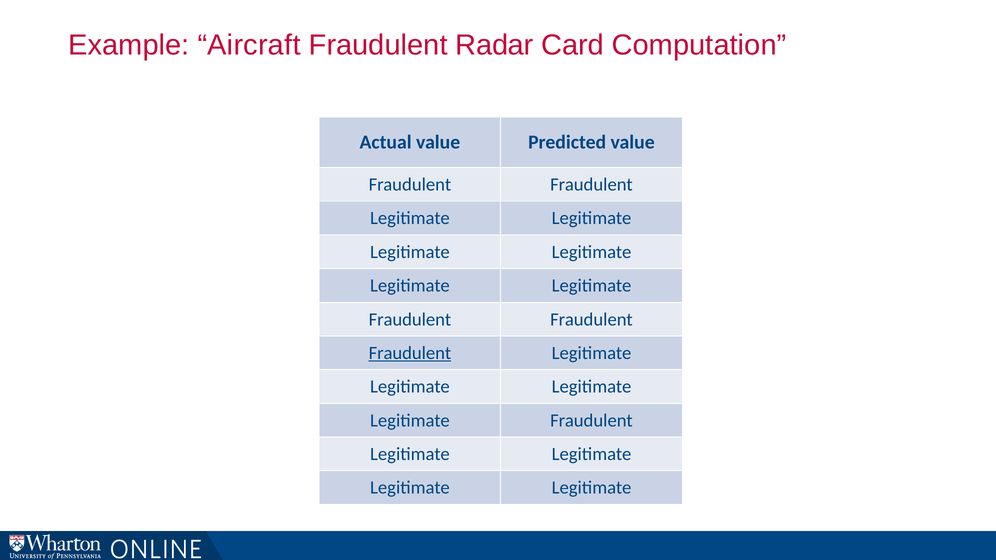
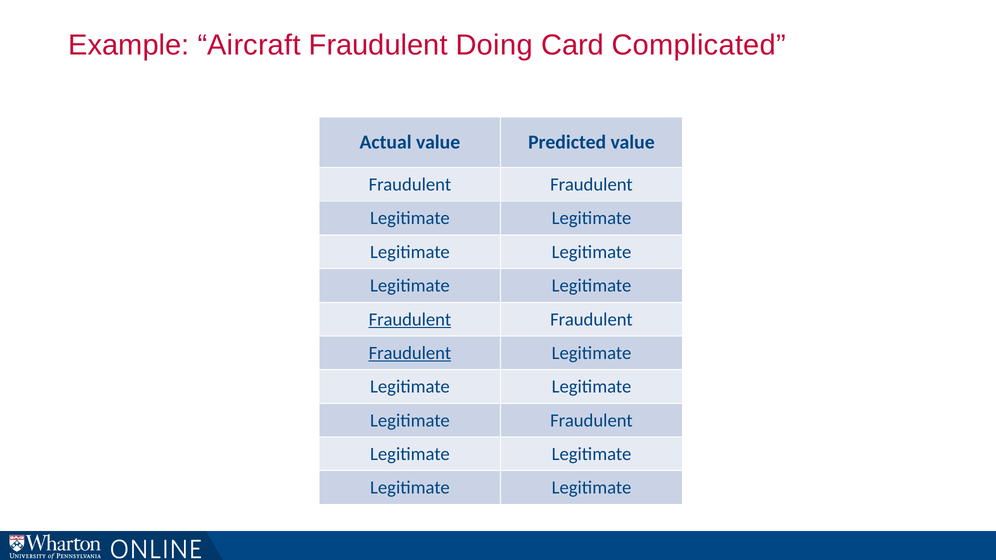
Radar: Radar -> Doing (494, 45)
Computation: Computation -> Complicated (699, 45)
Fraudulent underline: none -> present (410, 319)
